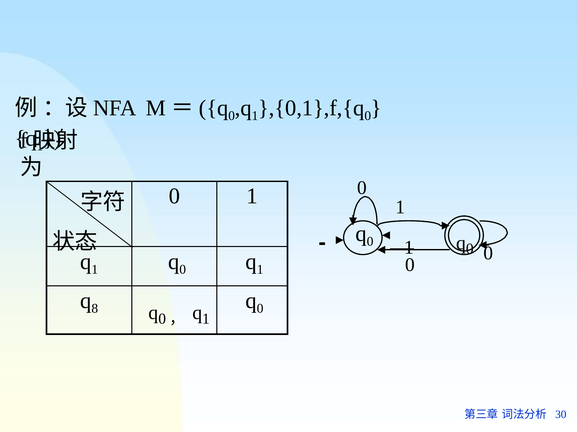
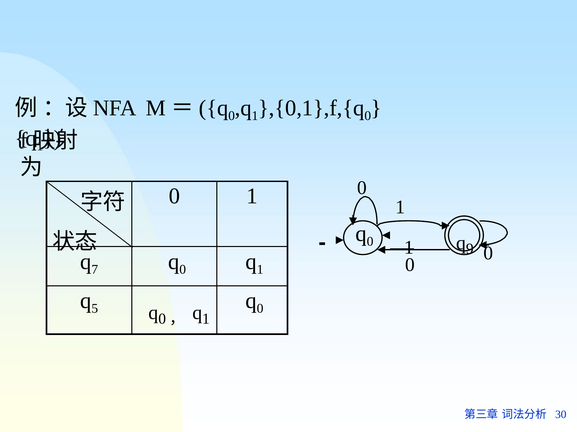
0: 0 -> 9 (470, 248)
1: 1 -> 7 (95, 269)
8: 8 -> 5 (95, 308)
